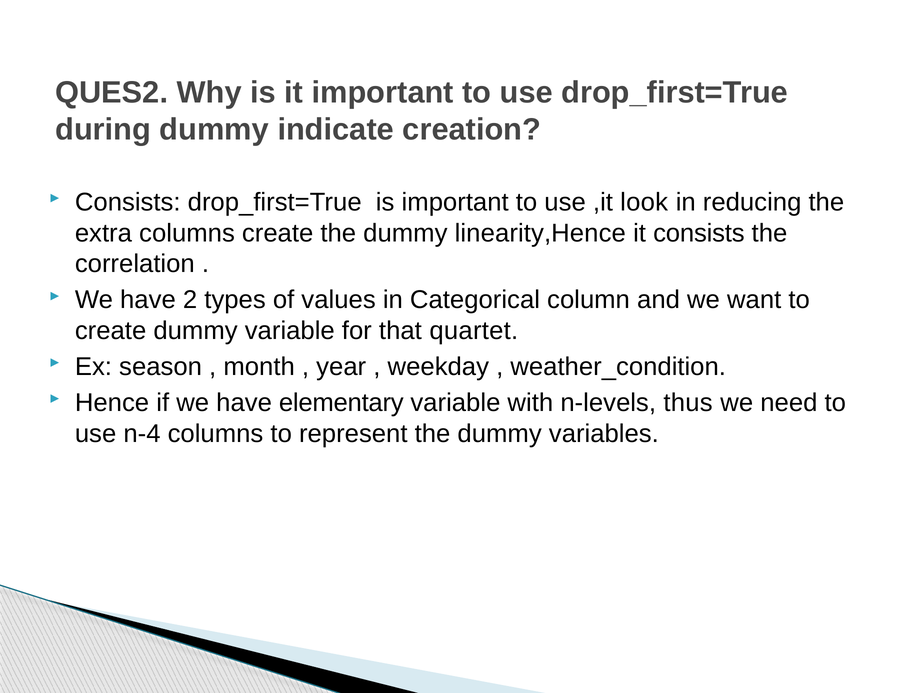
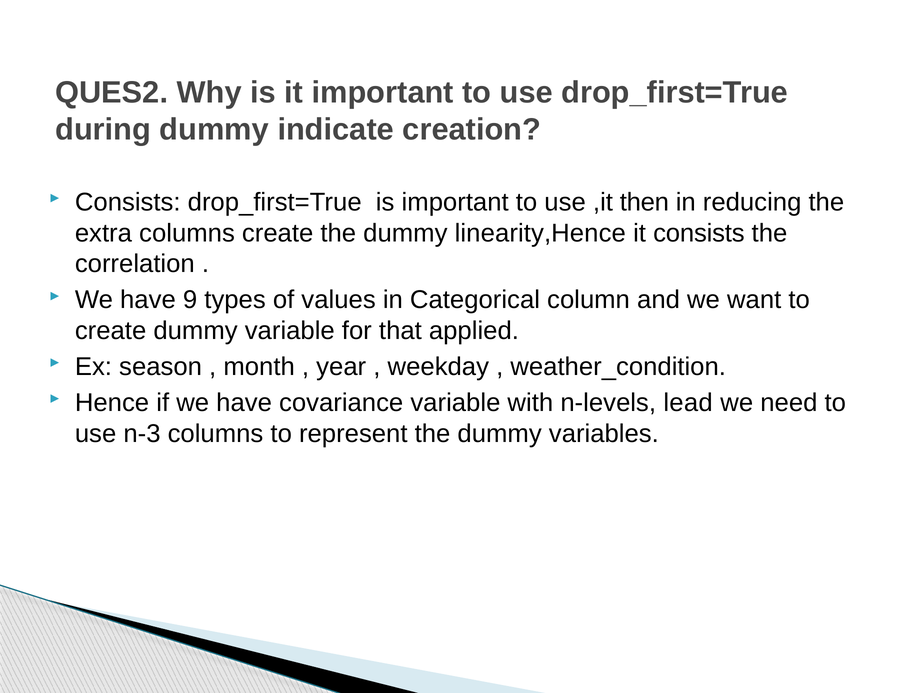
look: look -> then (644, 202)
2: 2 -> 9 (190, 300)
quartet: quartet -> applied (474, 331)
elementary: elementary -> covariance (341, 403)
thus: thus -> lead (688, 403)
n-4: n-4 -> n-3 (142, 434)
